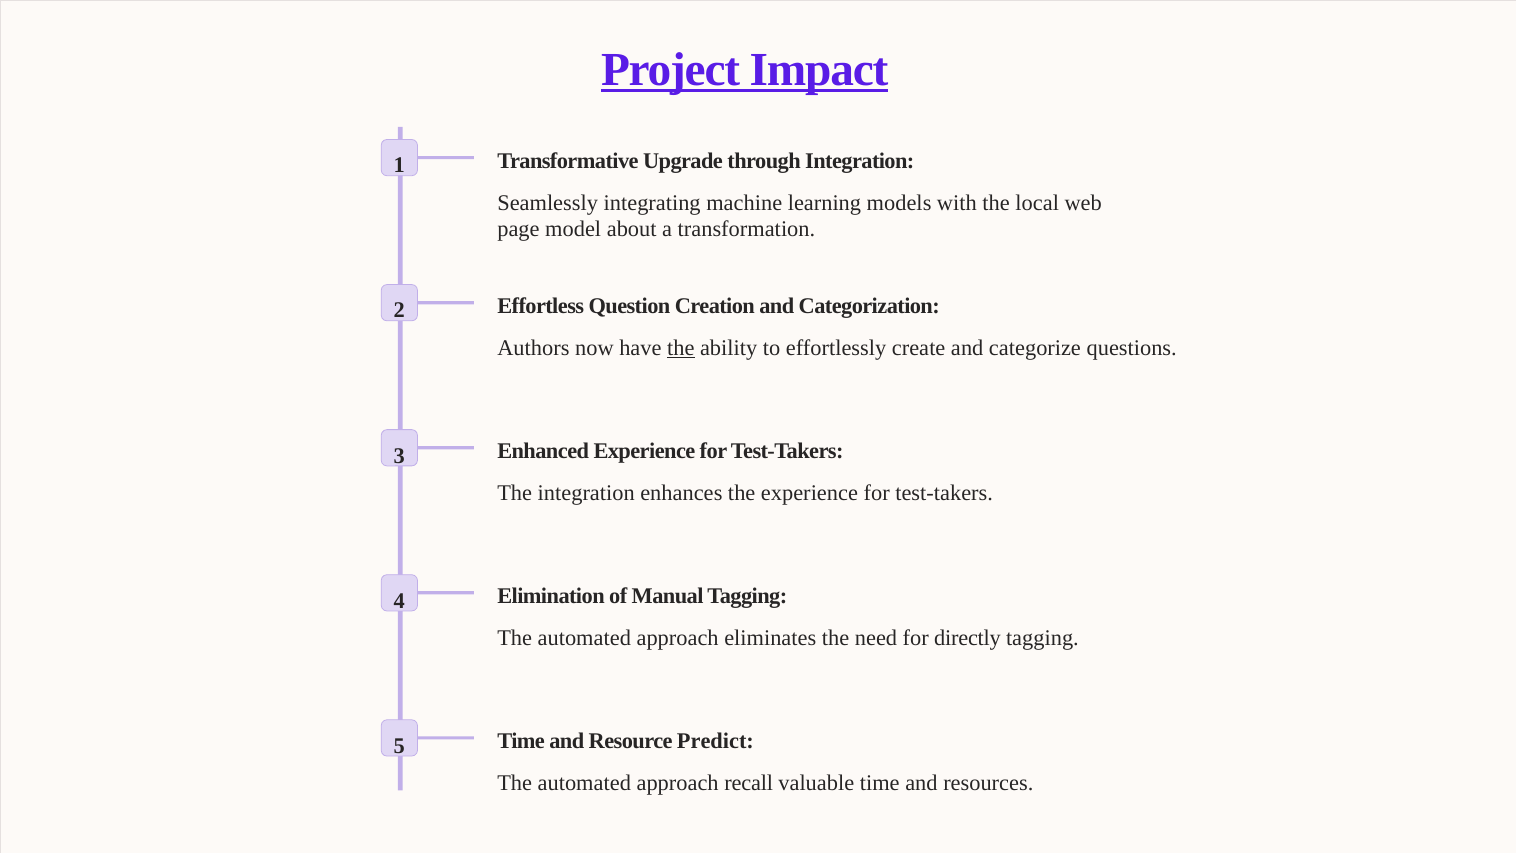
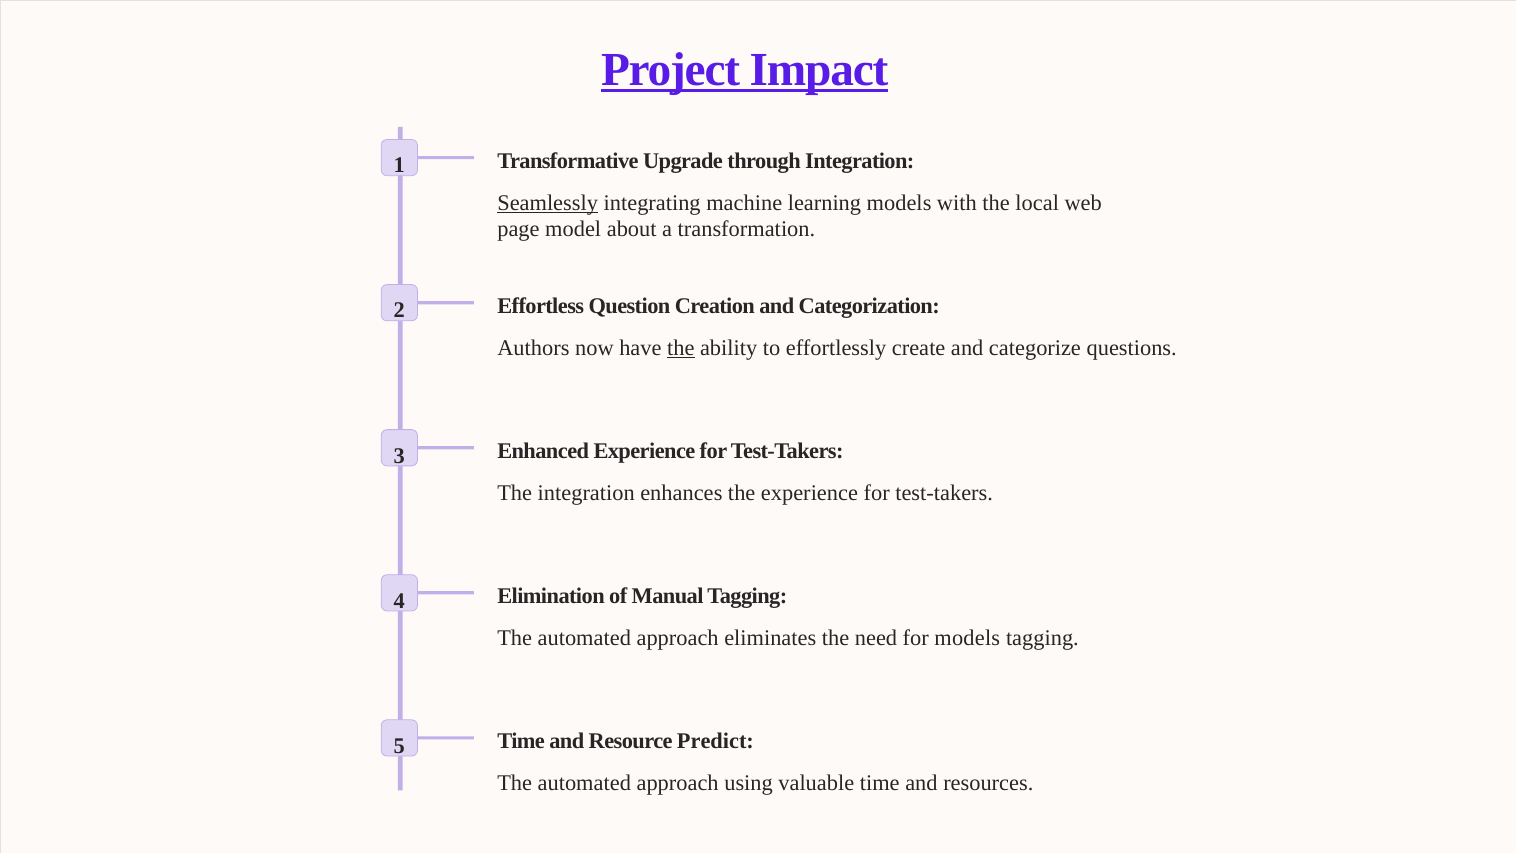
Seamlessly underline: none -> present (548, 203)
for directly: directly -> models (967, 638)
recall: recall -> using (749, 783)
